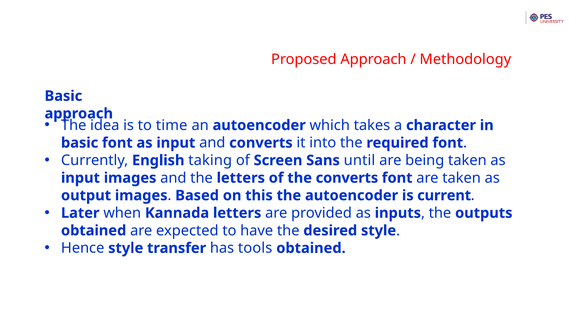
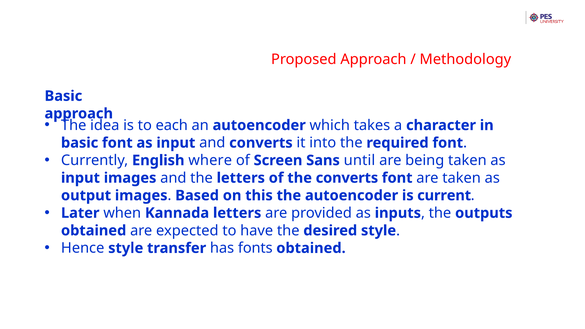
time: time -> each (172, 125)
taking: taking -> where (210, 160)
tools: tools -> fonts (255, 248)
